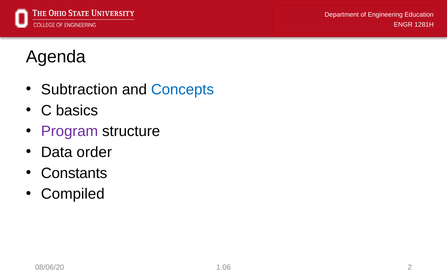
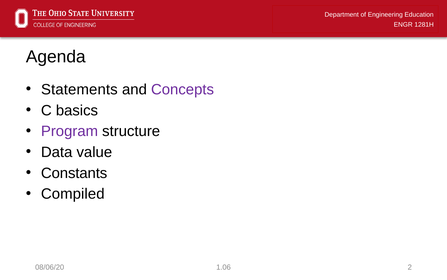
Subtraction: Subtraction -> Statements (79, 89)
Concepts colour: blue -> purple (182, 89)
order: order -> value (94, 152)
